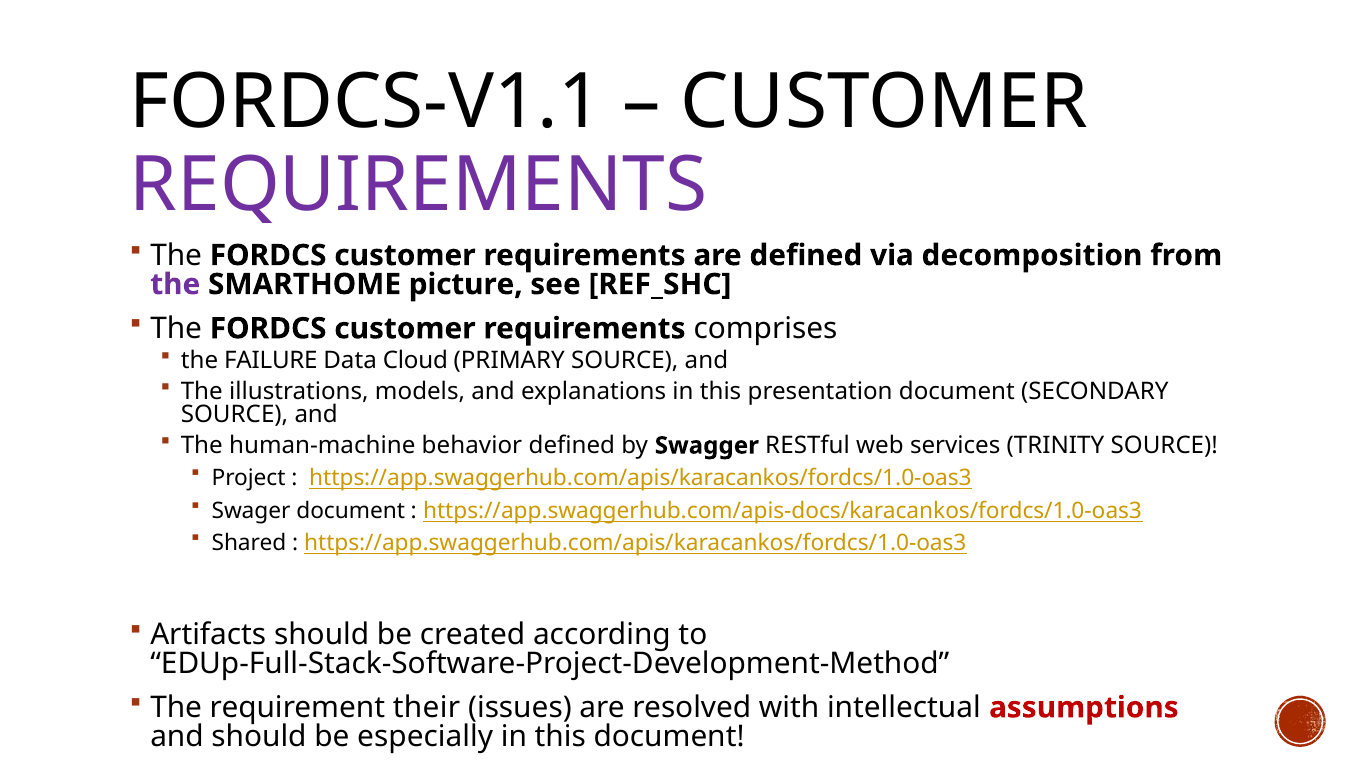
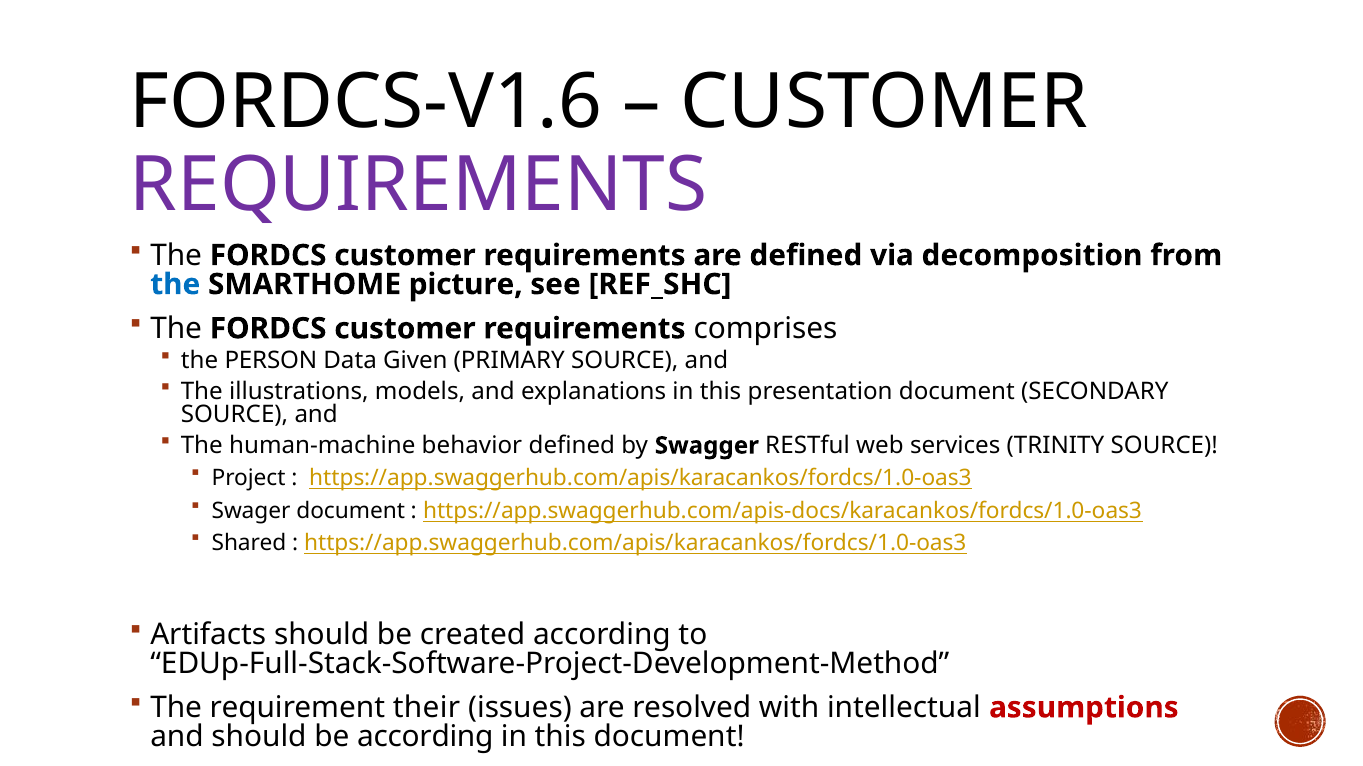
FORDCS-V1.1: FORDCS-V1.1 -> FORDCS-V1.6 (366, 102)
the colour: purple -> blue (175, 285)
FAILURE: FAILURE -> PERSON (271, 360)
Cloud: Cloud -> Given (415, 360)
be especially: especially -> according (425, 737)
